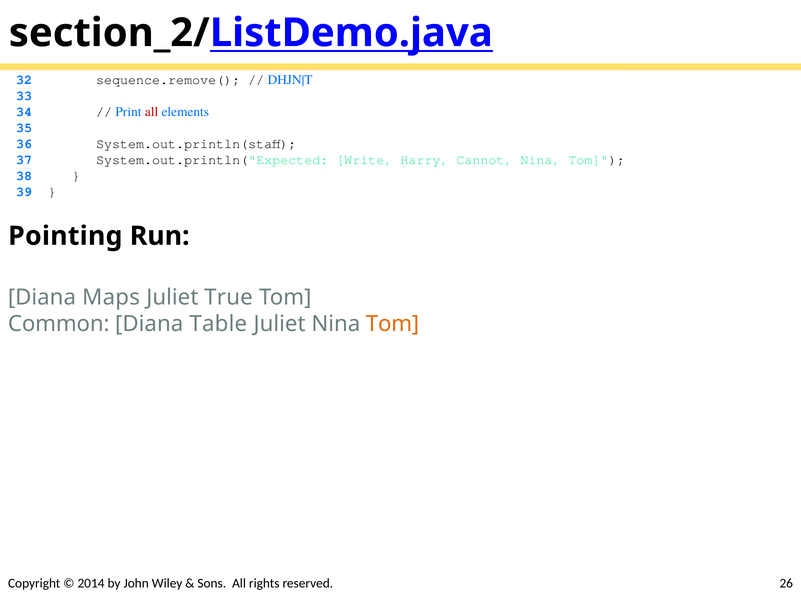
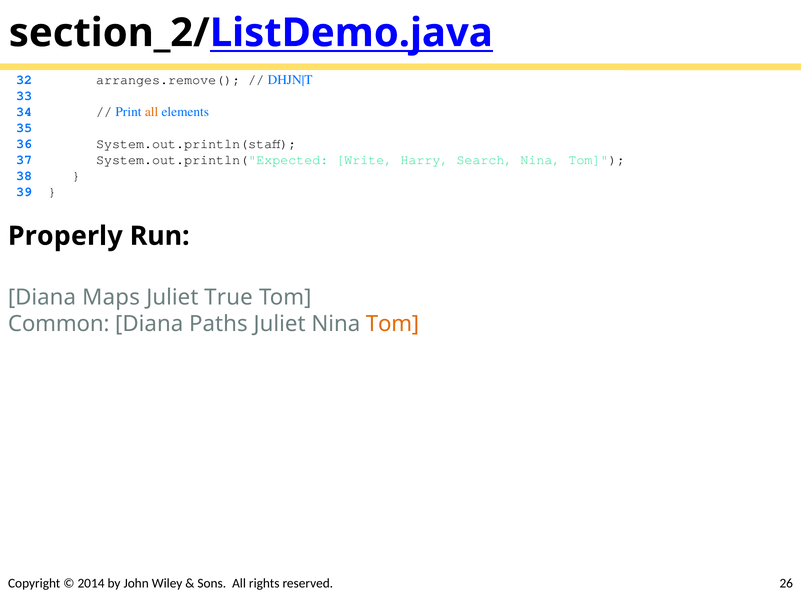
sequence.remove(: sequence.remove( -> arranges.remove( (168, 80)
all colour: red -> orange (152, 112)
Cannot: Cannot -> Search (484, 160)
Pointing: Pointing -> Properly (65, 236)
Table: Table -> Paths (218, 324)
